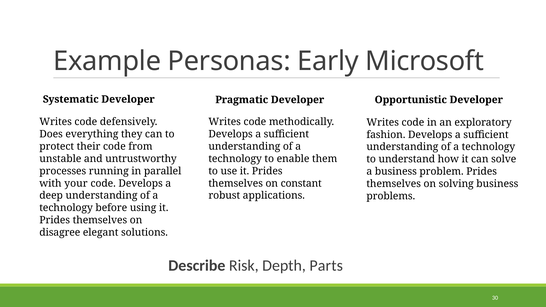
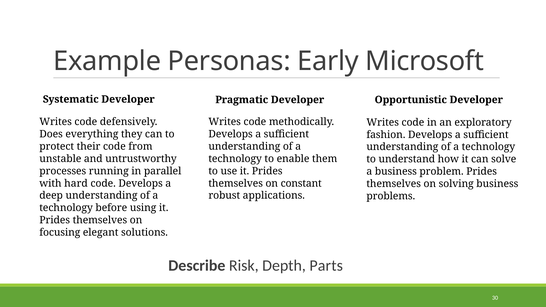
your: your -> hard (76, 183)
disagree: disagree -> focusing (60, 233)
